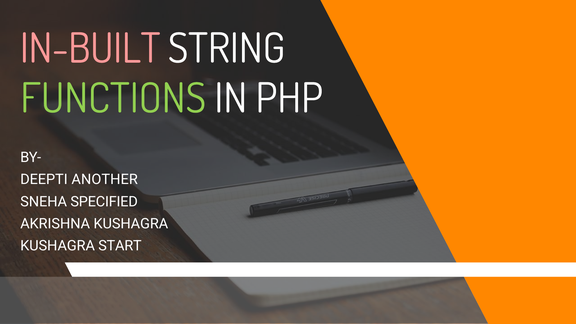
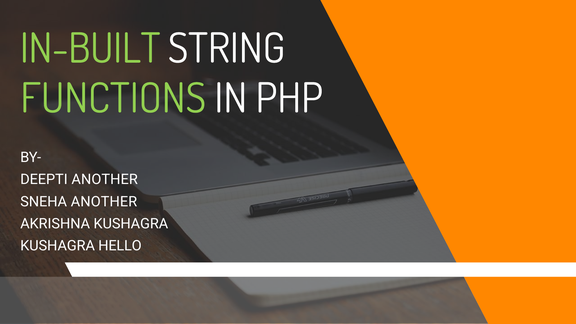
IN-BUILT colour: pink -> light green (90, 49)
SNEHA SPECIFIED: SPECIFIED -> ANOTHER (104, 202)
START: START -> HELLO (120, 246)
